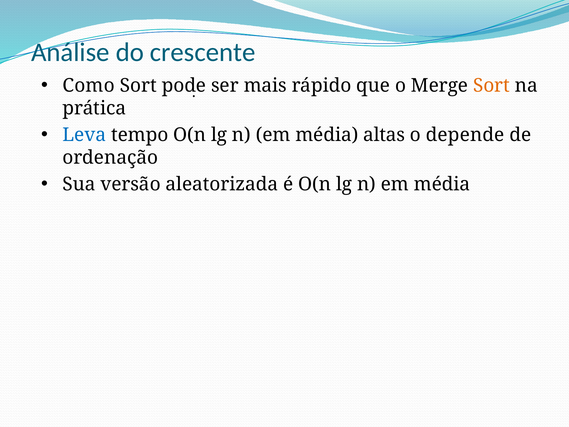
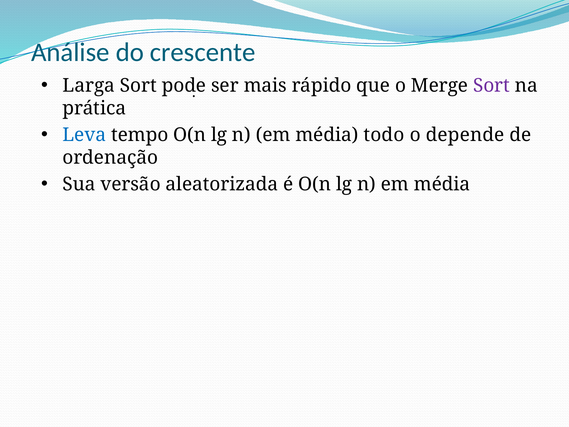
Como: Como -> Larga (89, 86)
Sort colour: orange -> purple (491, 86)
altas: altas -> todo (384, 135)
